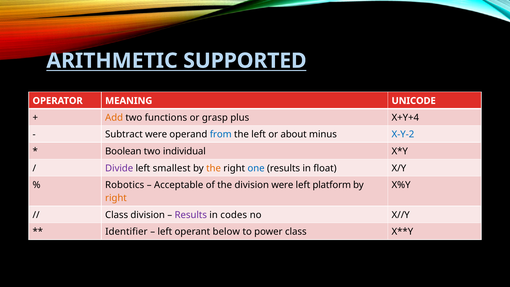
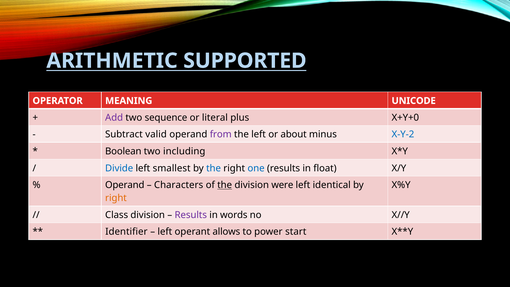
Add colour: orange -> purple (114, 118)
functions: functions -> sequence (166, 118)
grasp: grasp -> literal (215, 118)
X+Y+4: X+Y+4 -> X+Y+0 (405, 118)
Subtract were: were -> valid (156, 134)
from colour: blue -> purple (221, 134)
individual: individual -> including (184, 151)
Divide colour: purple -> blue (119, 168)
the colour: orange -> blue (214, 168)
Robotics: Robotics -> Operand (125, 185)
Acceptable: Acceptable -> Characters (179, 185)
the underline: none -> present (225, 185)
platform: platform -> identical (332, 185)
codes: codes -> words (234, 215)
below: below -> allows (226, 232)
power class: class -> start (296, 232)
